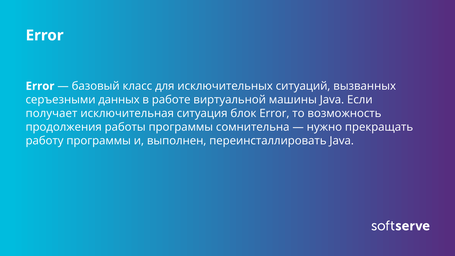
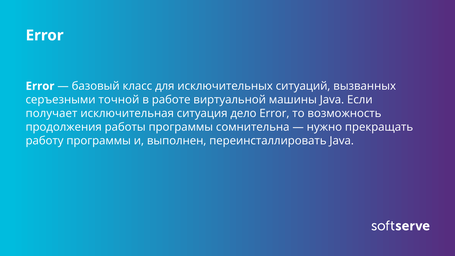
данных: данных -> точной (119, 100)
блок: блок -> дело (243, 113)
